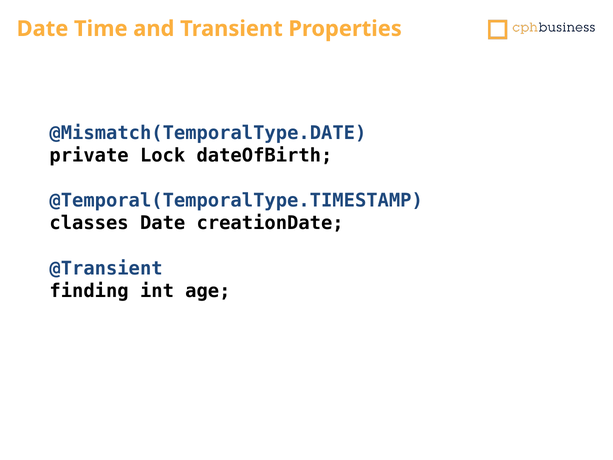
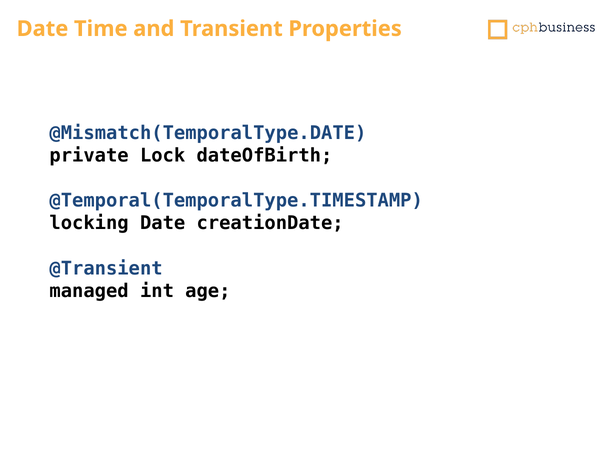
classes: classes -> locking (89, 223)
finding: finding -> managed (89, 291)
